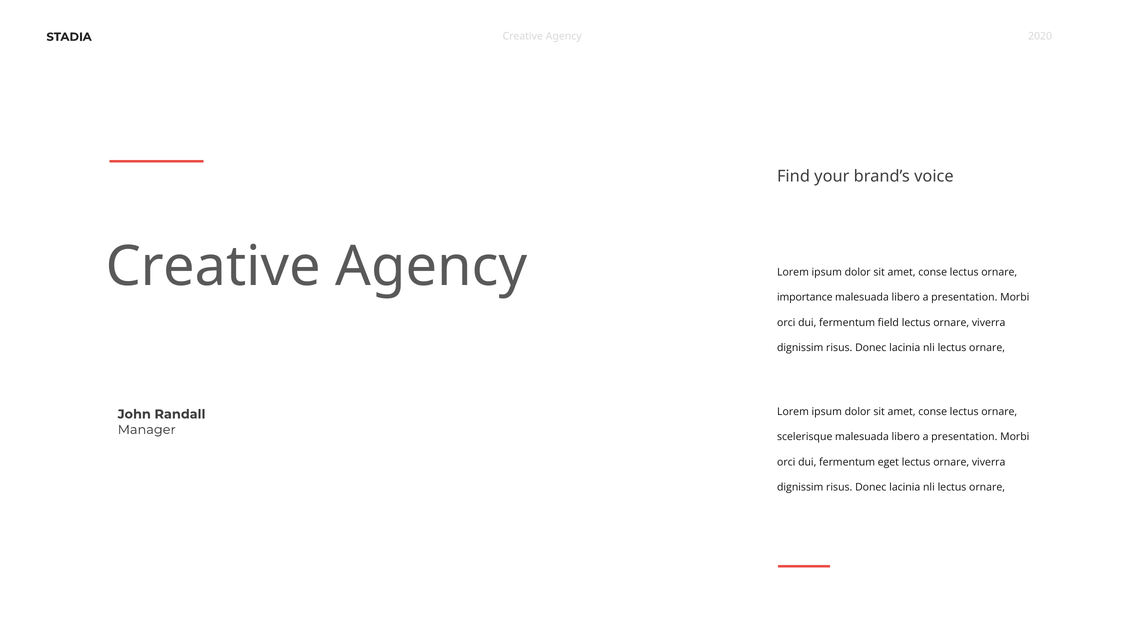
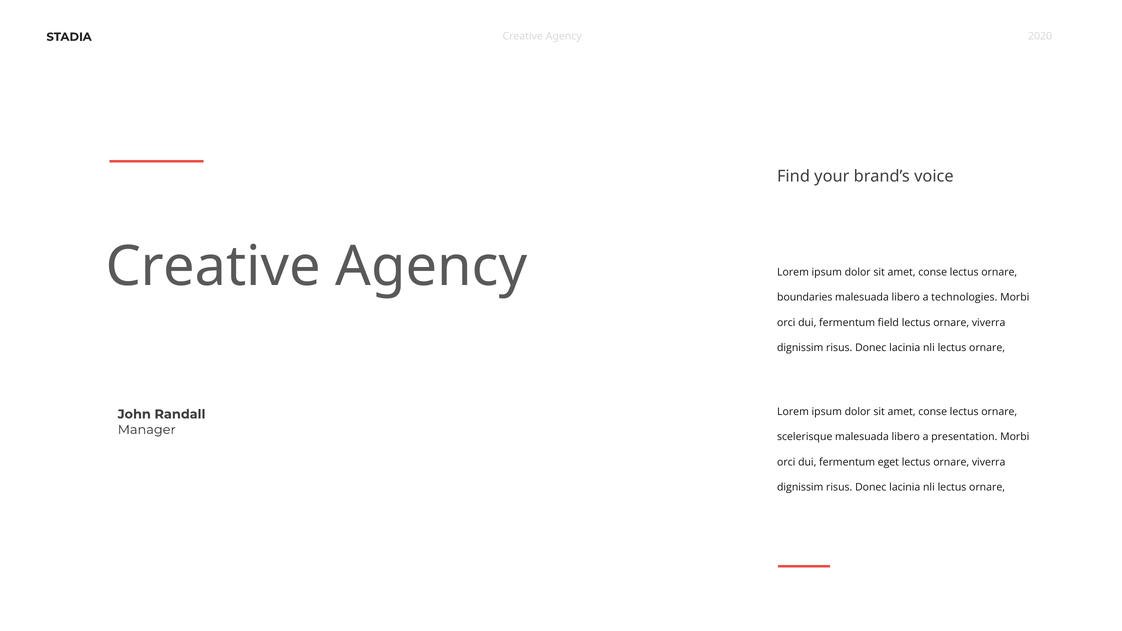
importance: importance -> boundaries (805, 297)
presentation: presentation -> technologies (964, 297)
